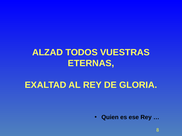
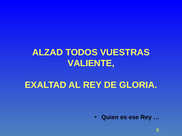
ETERNAS: ETERNAS -> VALIENTE (91, 63)
